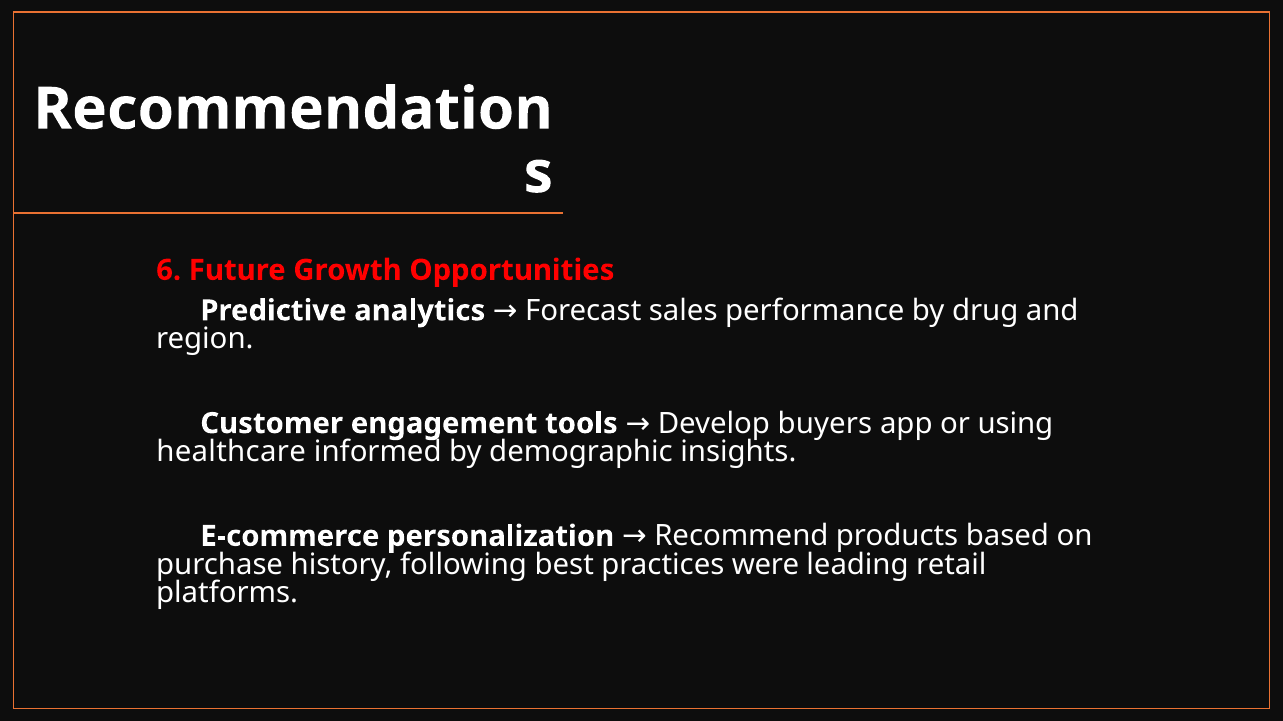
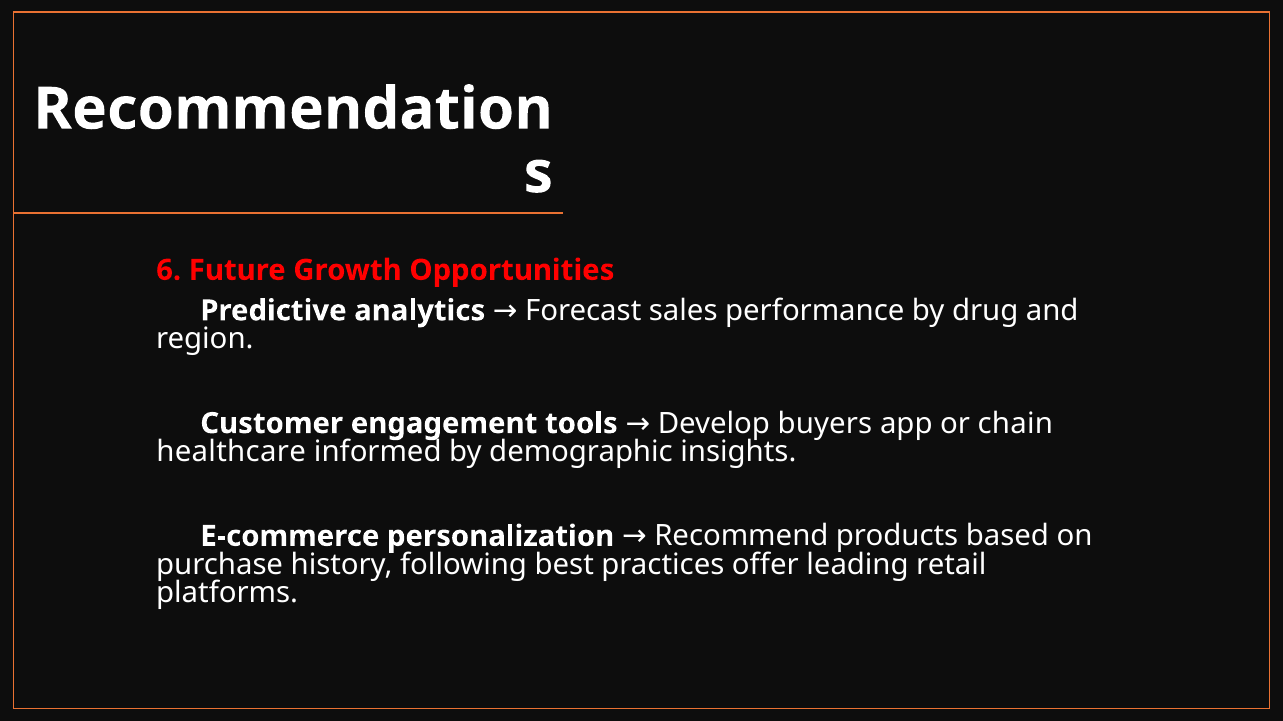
using: using -> chain (1015, 424)
were: were -> offer (765, 565)
